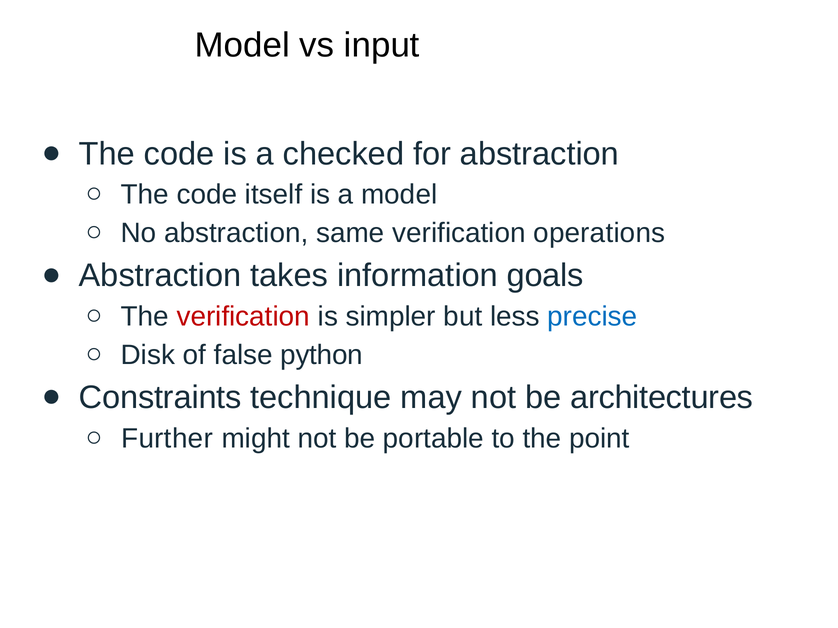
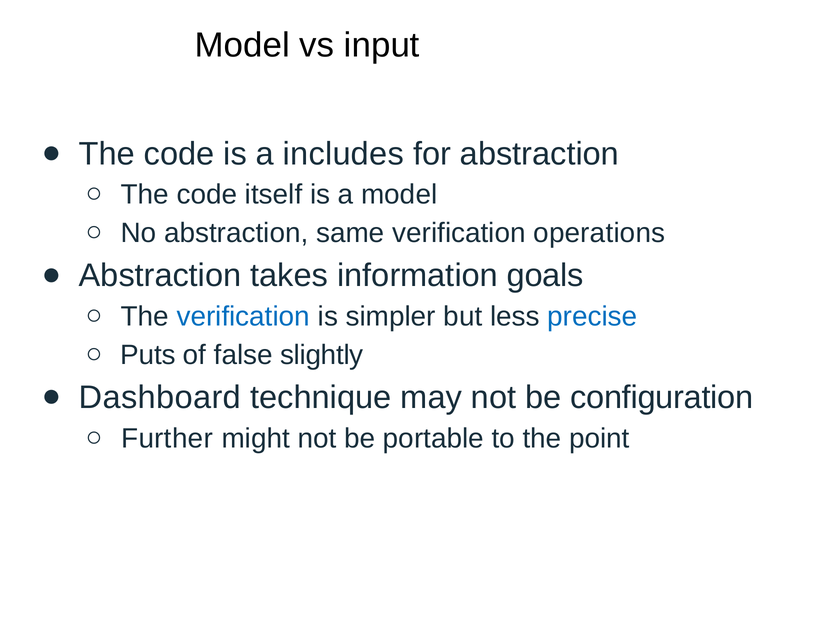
checked: checked -> includes (343, 154)
verification colour: red -> blue (243, 317)
Disk: Disk -> Puts (148, 355)
python: python -> slightly (322, 355)
Constraints: Constraints -> Dashboard (160, 398)
architectures: architectures -> configuration (662, 398)
